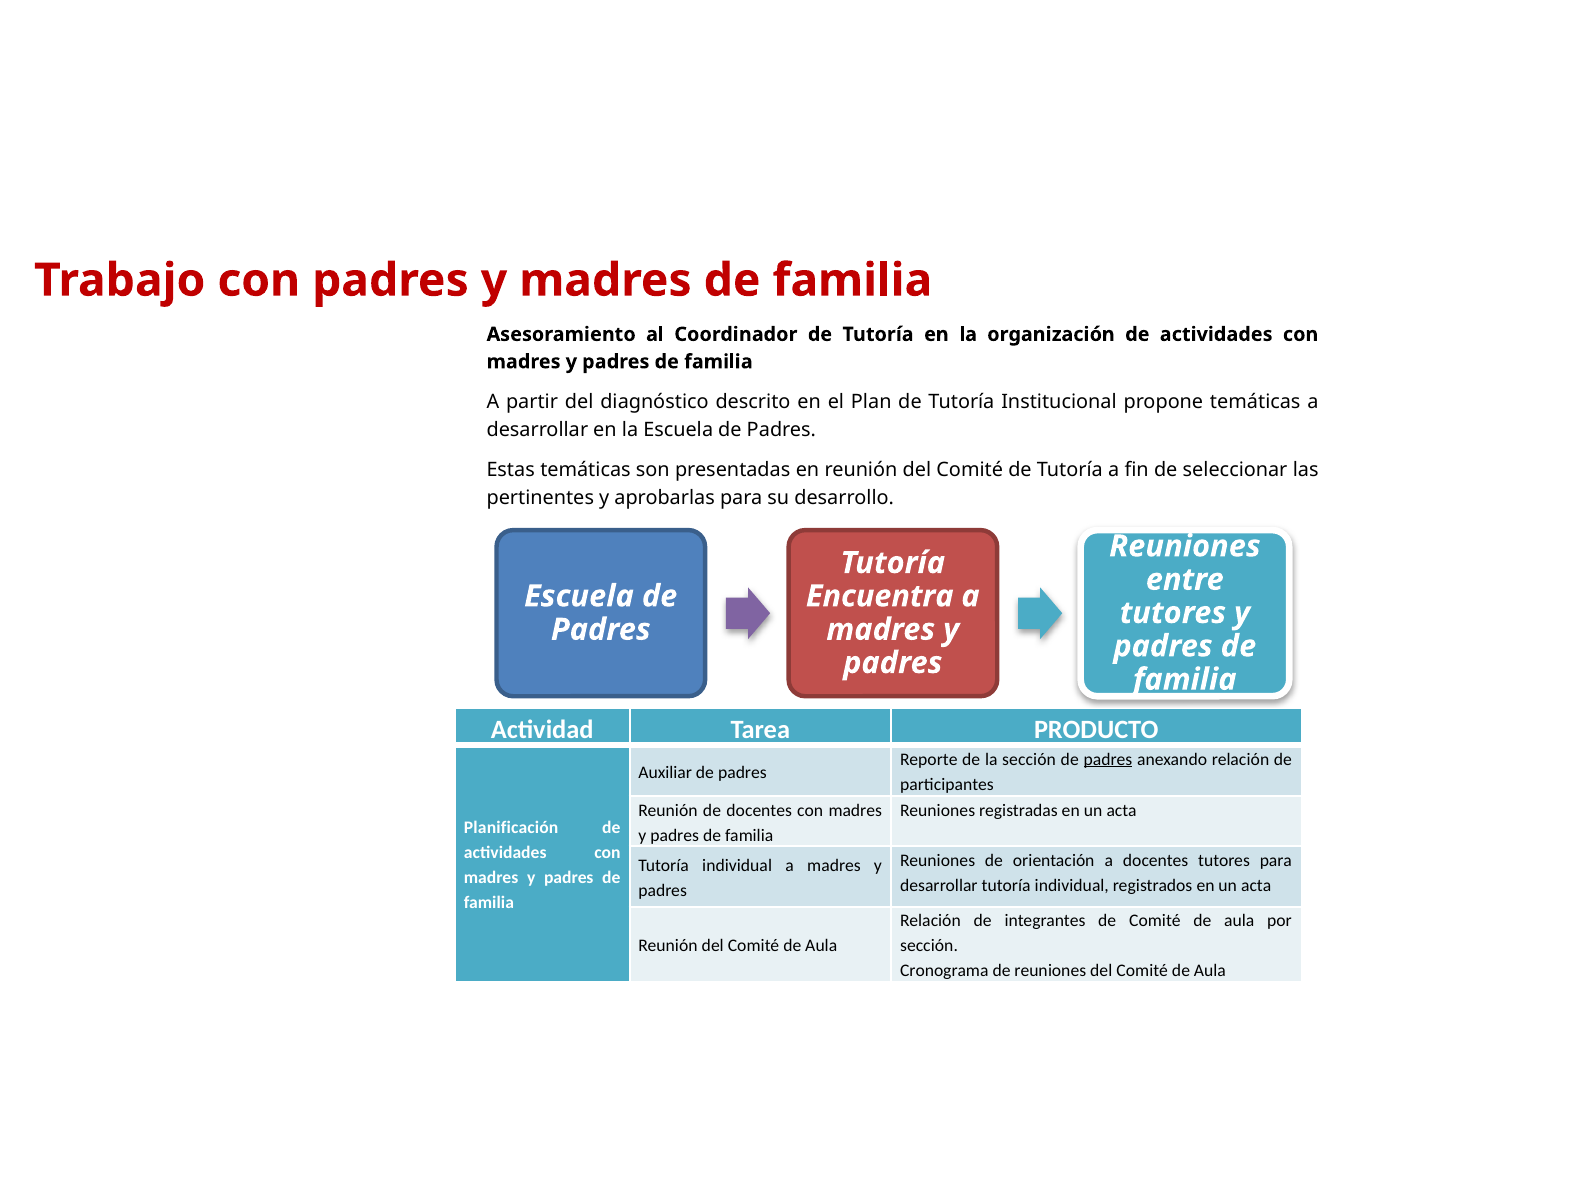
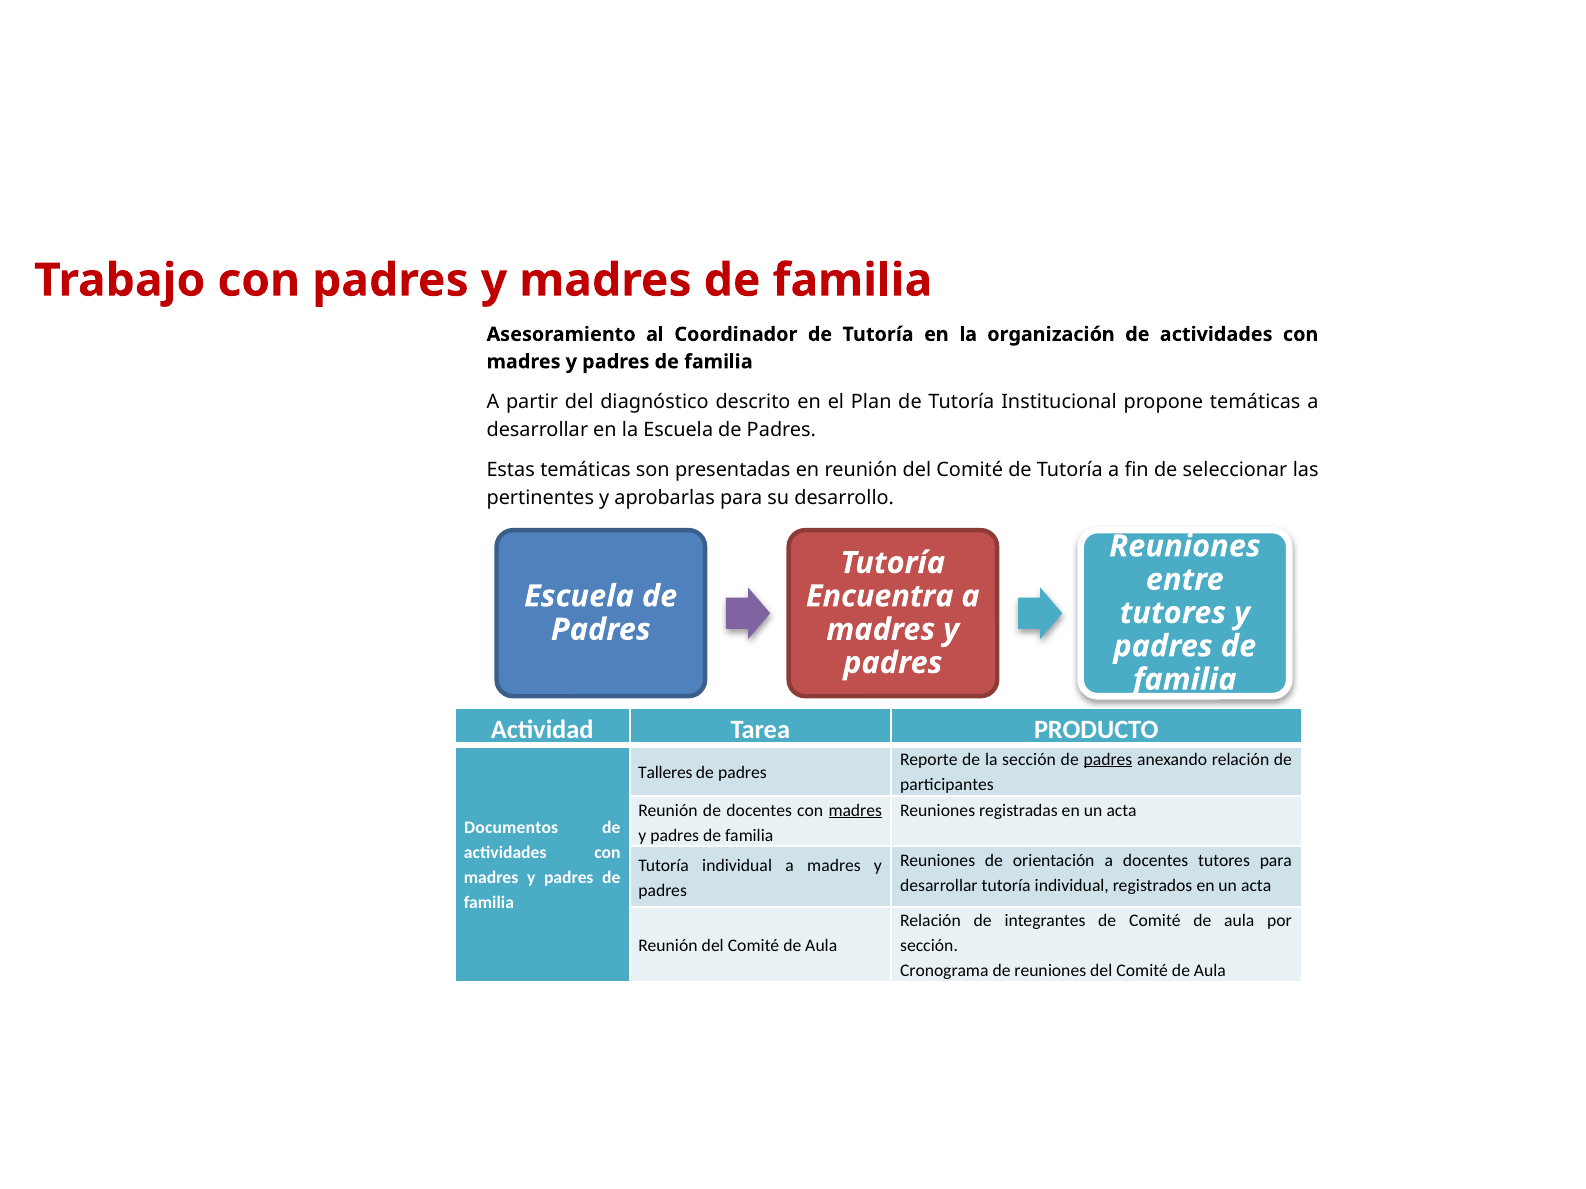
Auxiliar: Auxiliar -> Talleres (665, 773)
madres underline: none -> present (855, 811)
Planificación: Planificación -> Documentos (511, 828)
